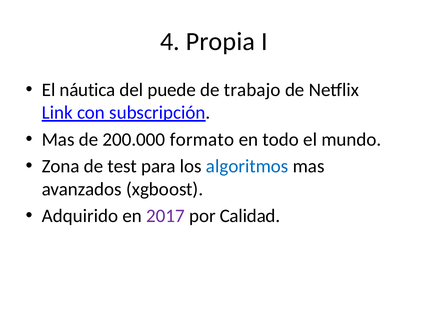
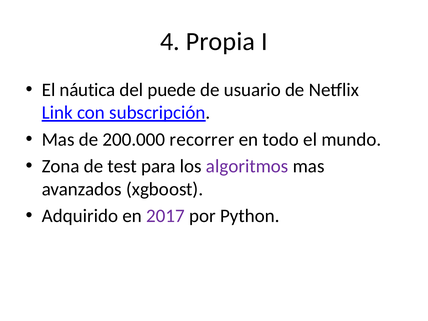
trabajo: trabajo -> usuario (252, 90)
formato: formato -> recorrer (202, 140)
algoritmos colour: blue -> purple (247, 166)
Calidad: Calidad -> Python (250, 216)
